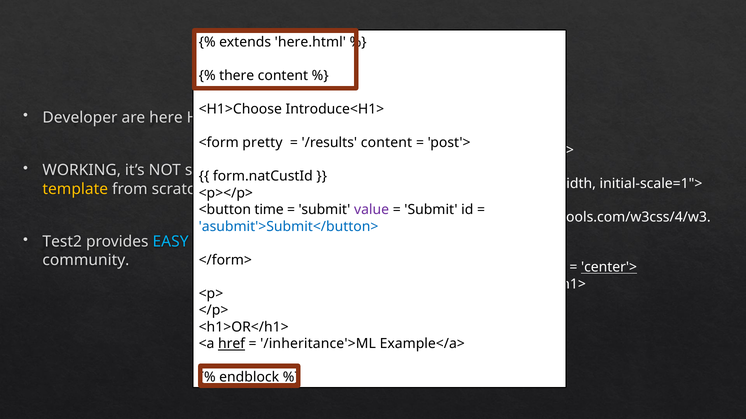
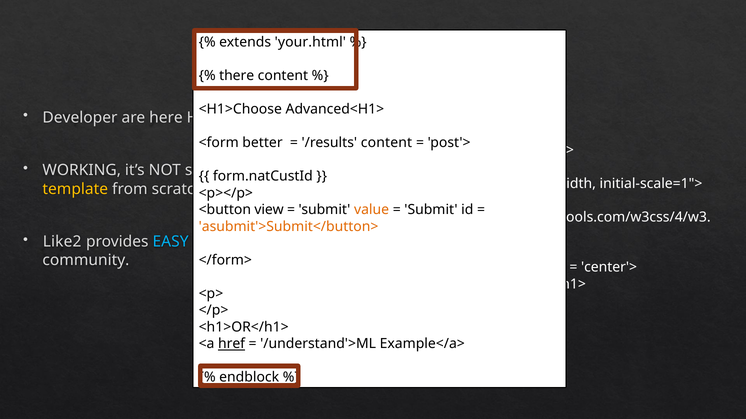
here.html: here.html -> your.html (310, 42)
Introduce<H1>: Introduce<H1> -> Advanced<H1> (335, 109)
pretty: pretty -> better (263, 143)
time: time -> view (269, 210)
value colour: purple -> orange (372, 210)
asubmit'>Submit</button> colour: blue -> orange (289, 227)
Test2: Test2 -> Like2 (62, 242)
center'> underline: present -> none (609, 268)
/inheritance'>ML: /inheritance'>ML -> /understand'>ML (318, 344)
